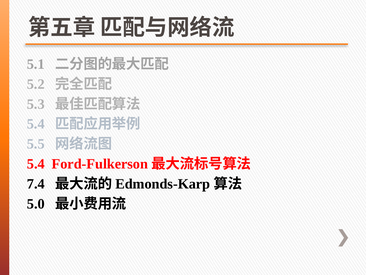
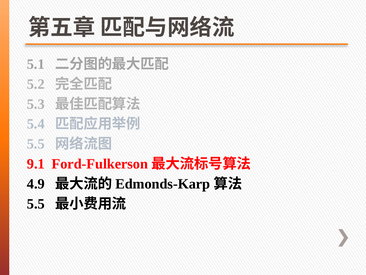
5.4: 5.4 -> 9.1 (36, 164)
7.4: 7.4 -> 4.9 (36, 184)
5.0: 5.0 -> 5.5 (36, 204)
